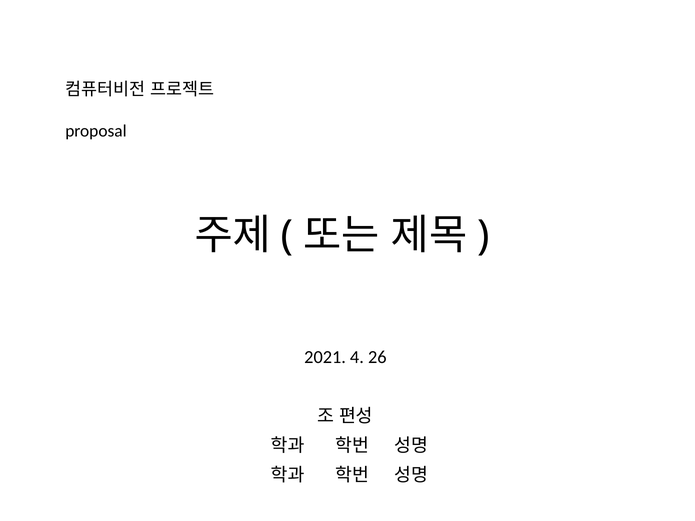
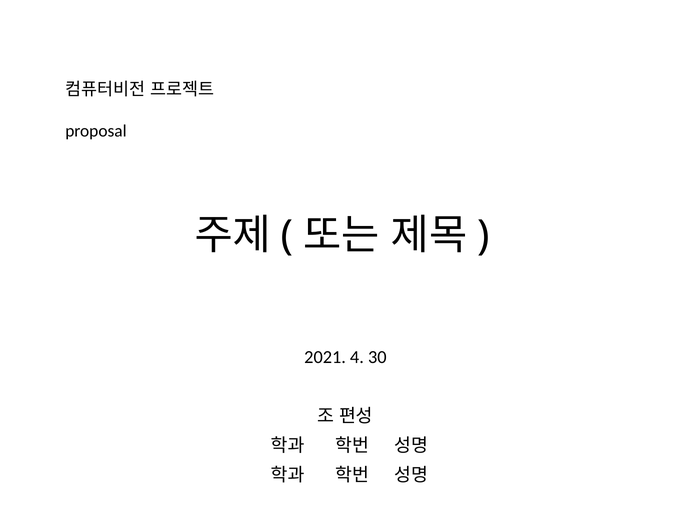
26: 26 -> 30 (377, 358)
